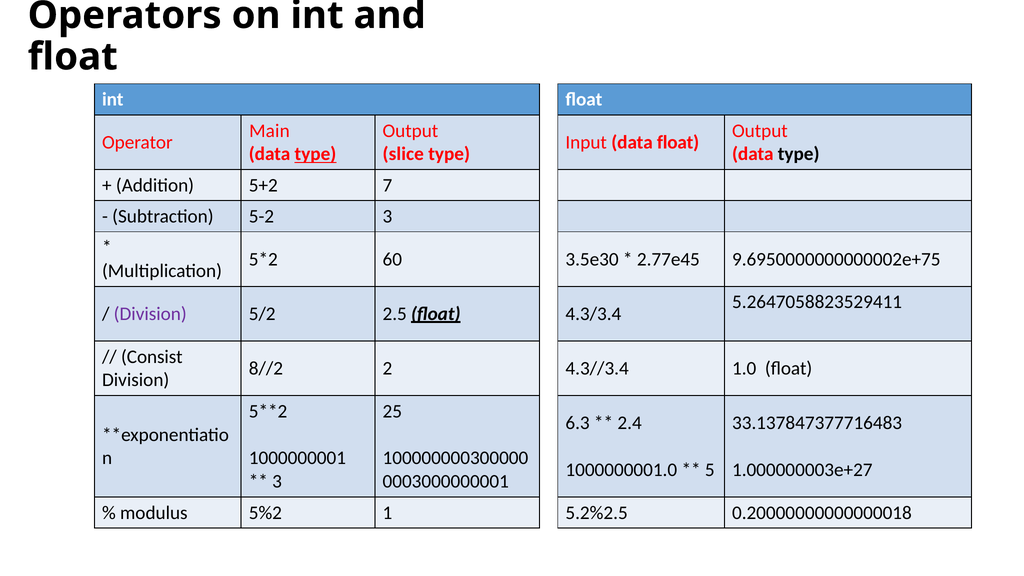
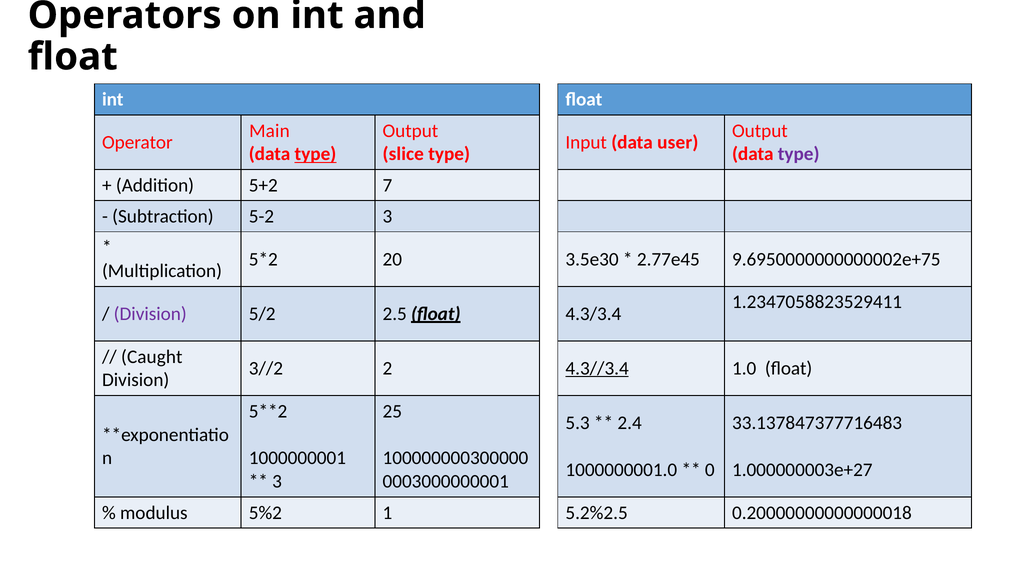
data float: float -> user (678, 142)
type colour: black -> purple (799, 154)
60: 60 -> 20 (392, 259)
5.2647058823529411: 5.2647058823529411 -> 1.2347058823529411 (817, 302)
Consist: Consist -> Caught (152, 357)
8//2: 8//2 -> 3//2 (266, 368)
4.3//3.4 underline: none -> present (597, 368)
6.3: 6.3 -> 5.3 (578, 423)
5: 5 -> 0 (710, 470)
